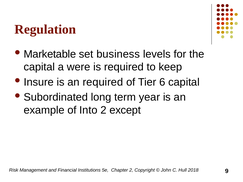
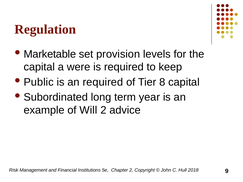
business: business -> provision (118, 54)
Insure: Insure -> Public (39, 82)
6: 6 -> 8 (162, 82)
Into: Into -> Will (88, 110)
except: except -> advice (125, 110)
